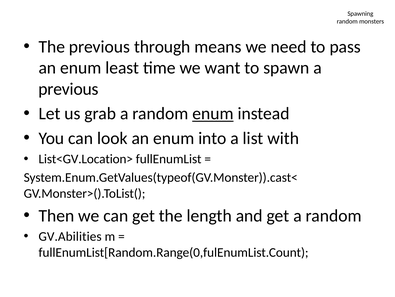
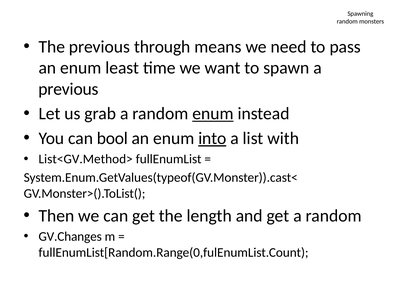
look: look -> bool (112, 138)
into underline: none -> present (212, 138)
List<GV.Location>: List<GV.Location> -> List<GV.Method> (86, 159)
GV.Abilities: GV.Abilities -> GV.Changes (70, 236)
